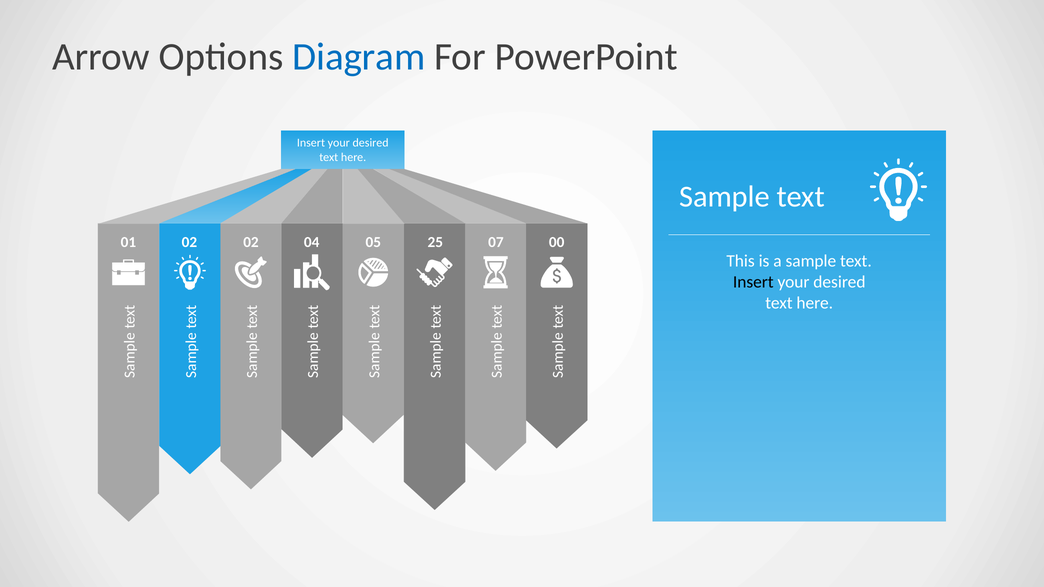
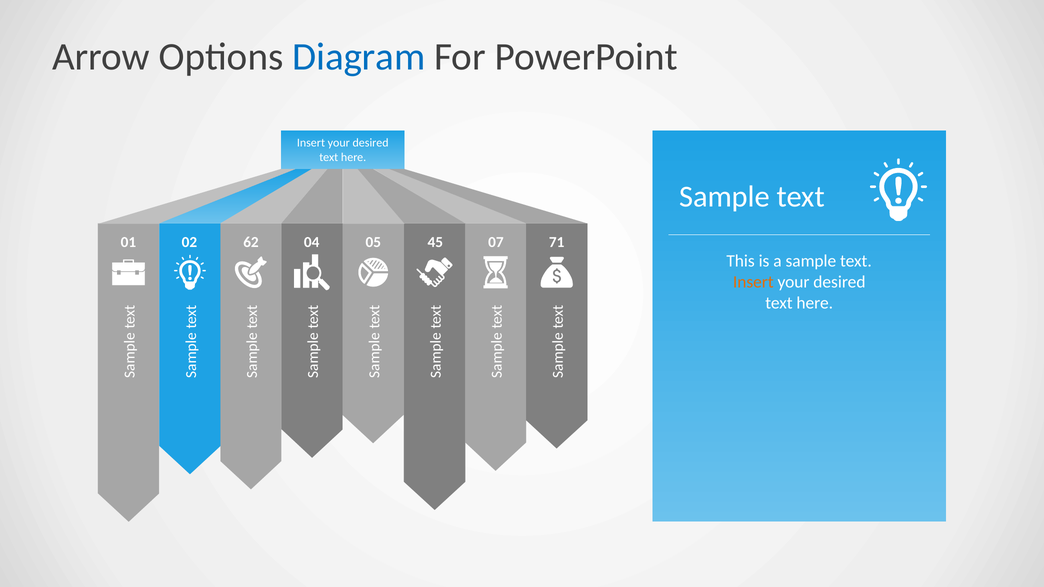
02 02: 02 -> 62 (251, 243)
25: 25 -> 45 (435, 243)
00: 00 -> 71 (557, 243)
Insert colour: black -> orange (753, 282)
